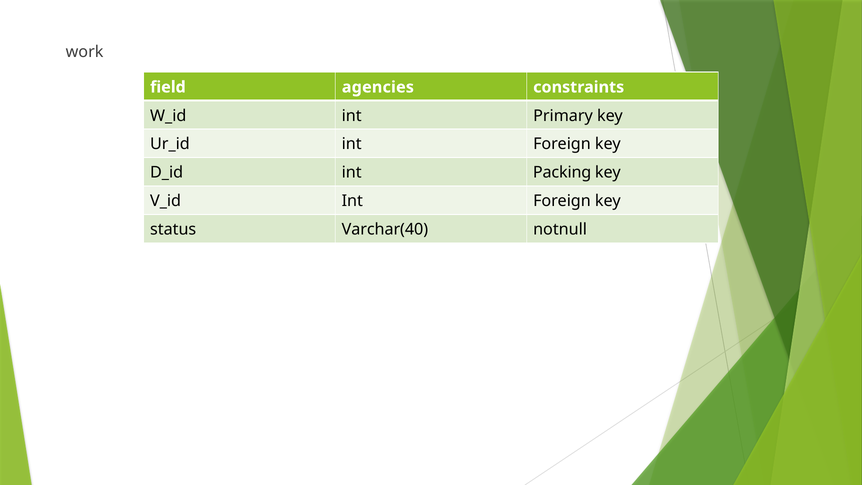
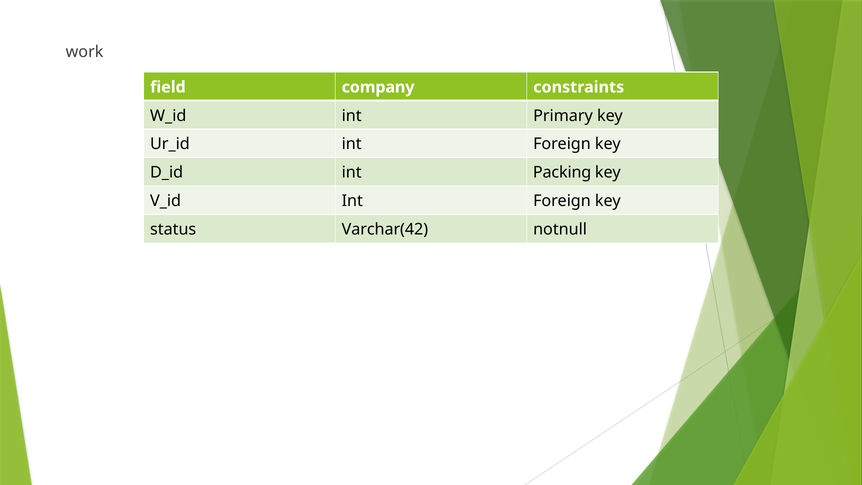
agencies: agencies -> company (378, 87)
Varchar(40: Varchar(40 -> Varchar(42 (385, 230)
